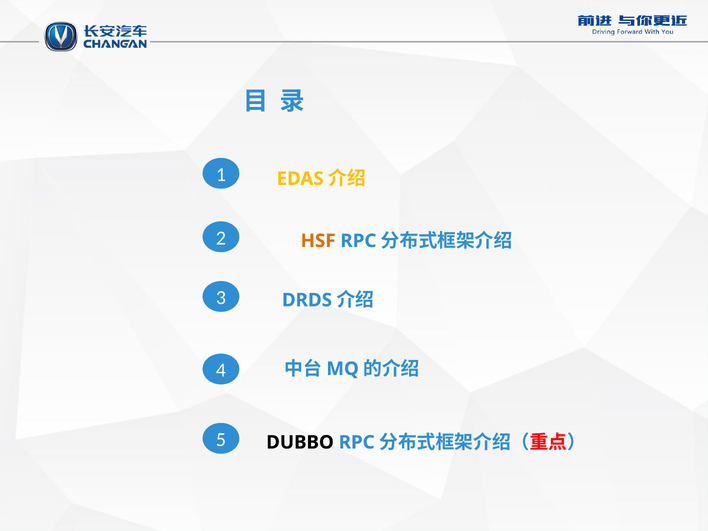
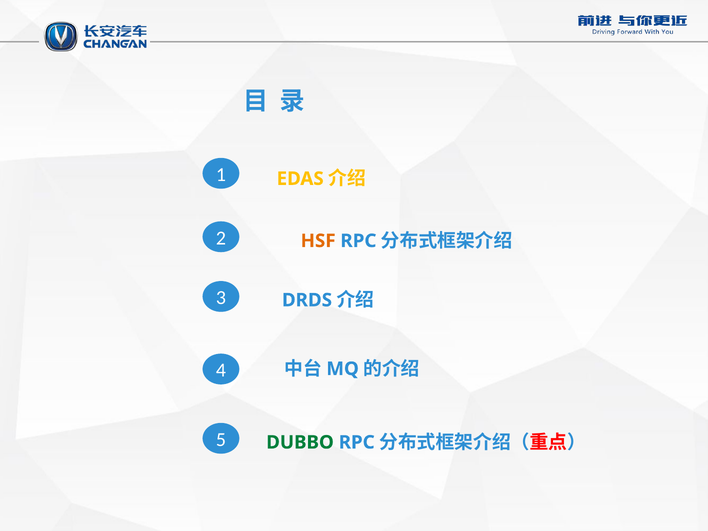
DUBBO colour: black -> green (300, 442)
